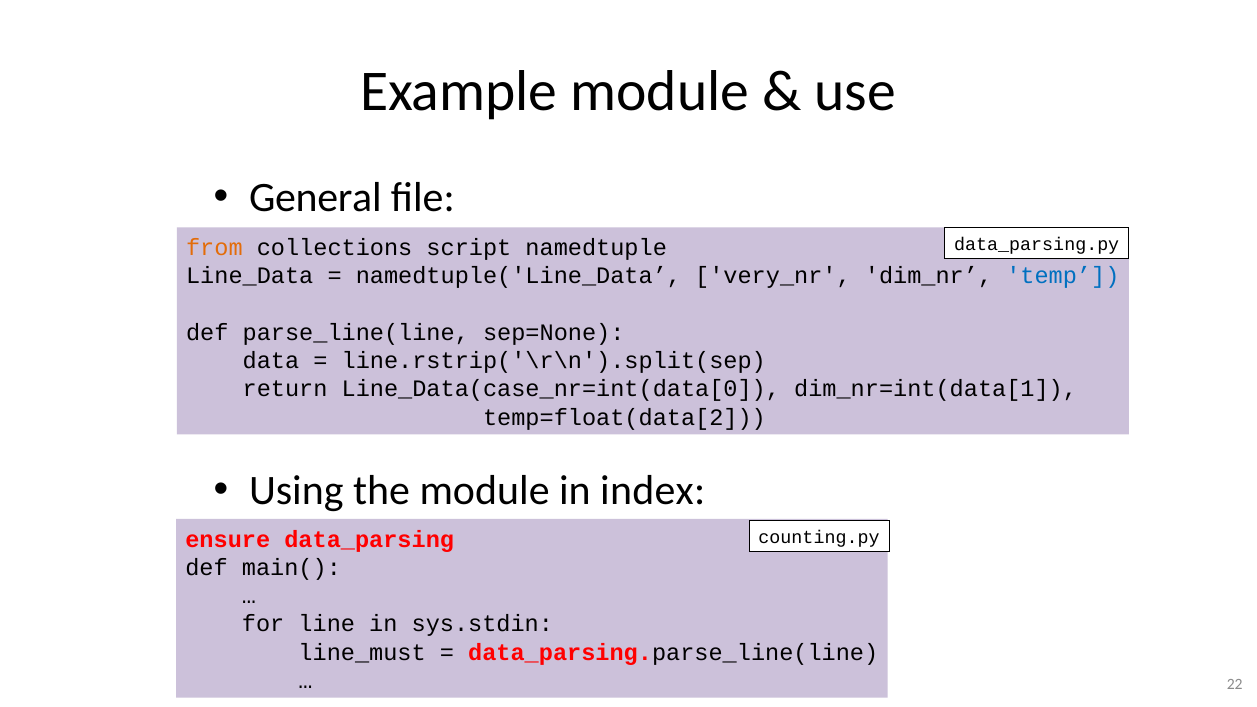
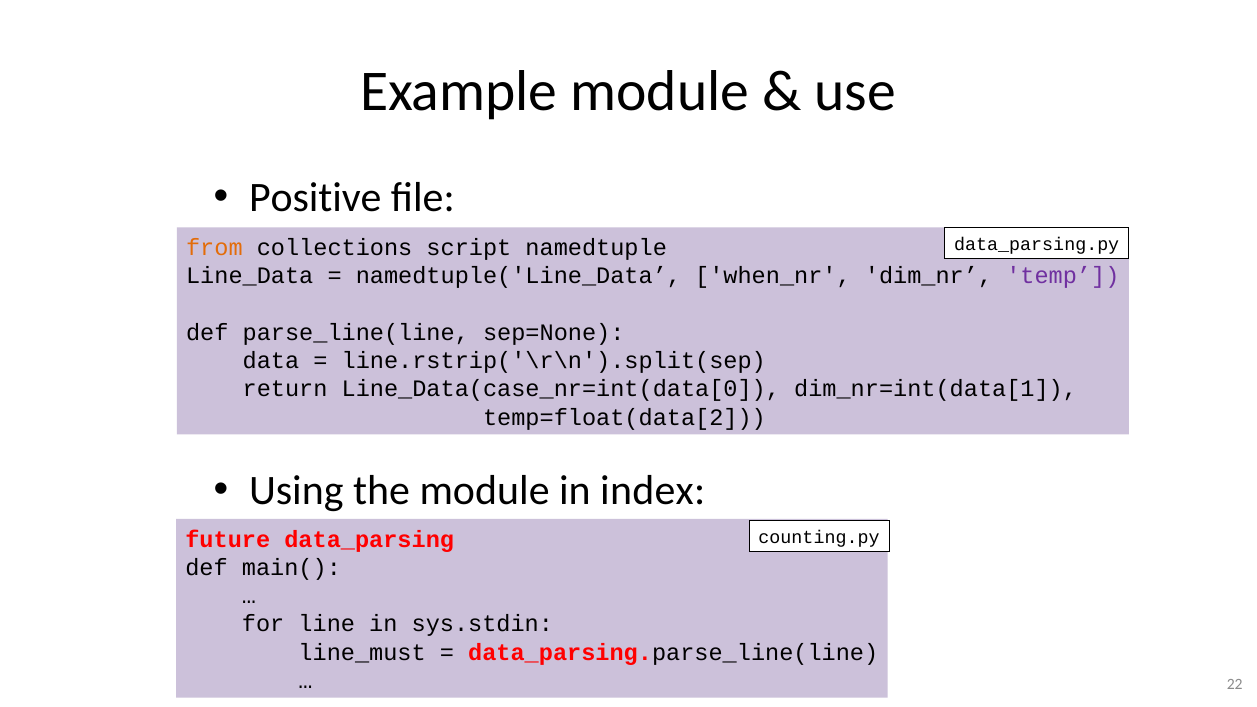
General: General -> Positive (315, 198)
very_nr: very_nr -> when_nr (773, 276)
temp colour: blue -> purple (1063, 276)
ensure: ensure -> future (228, 539)
